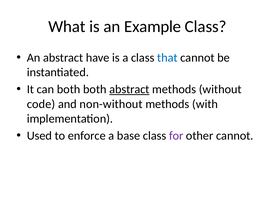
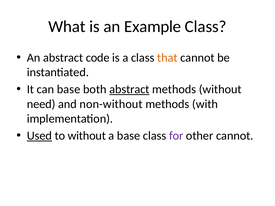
have: have -> code (98, 58)
that colour: blue -> orange (167, 58)
can both: both -> base (69, 89)
code: code -> need (41, 104)
Used underline: none -> present (39, 136)
to enforce: enforce -> without (87, 136)
